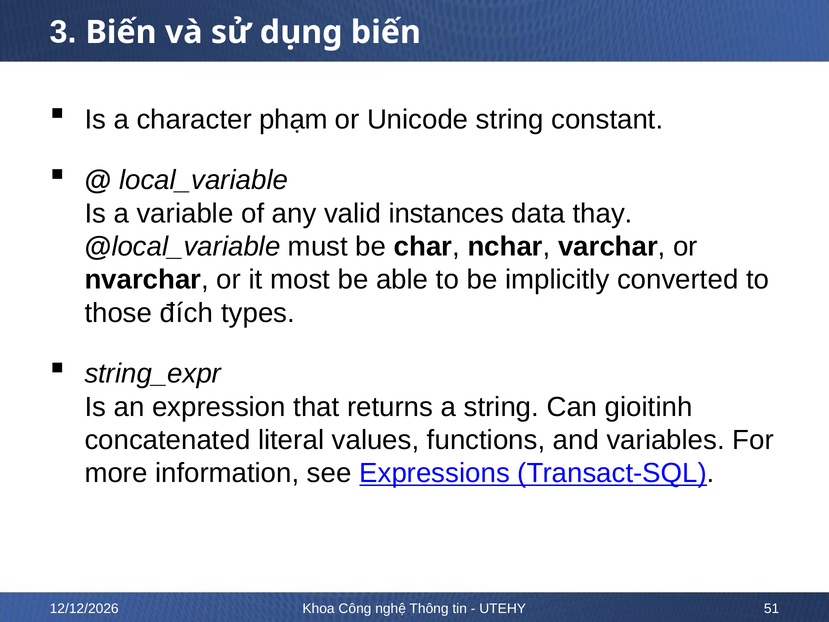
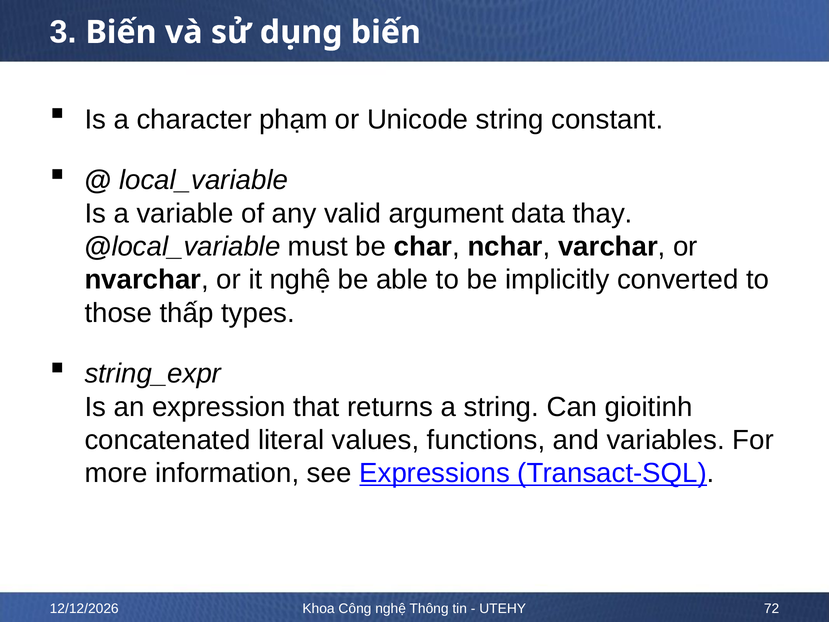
instances: instances -> argument (446, 213)
it most: most -> nghệ (300, 280)
đích: đích -> thấp (187, 313)
51: 51 -> 72 (772, 609)
